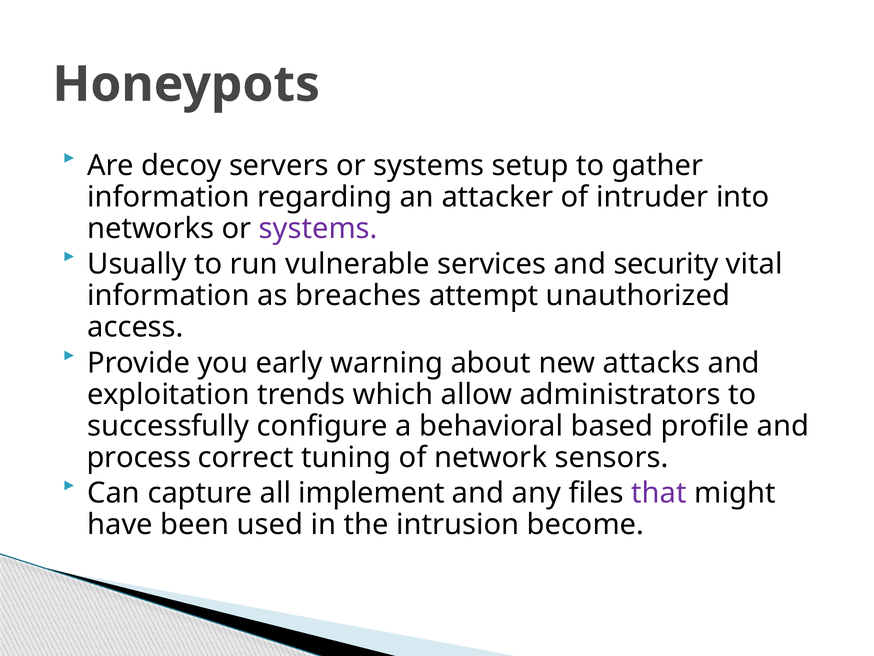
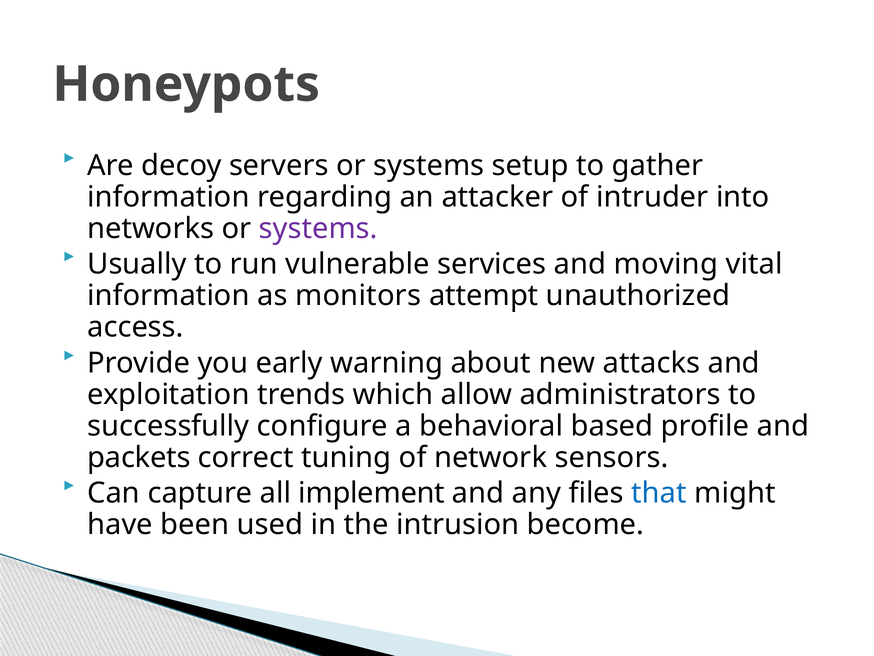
security: security -> moving (666, 264)
breaches: breaches -> monitors (358, 296)
process: process -> packets (139, 457)
that colour: purple -> blue (659, 493)
